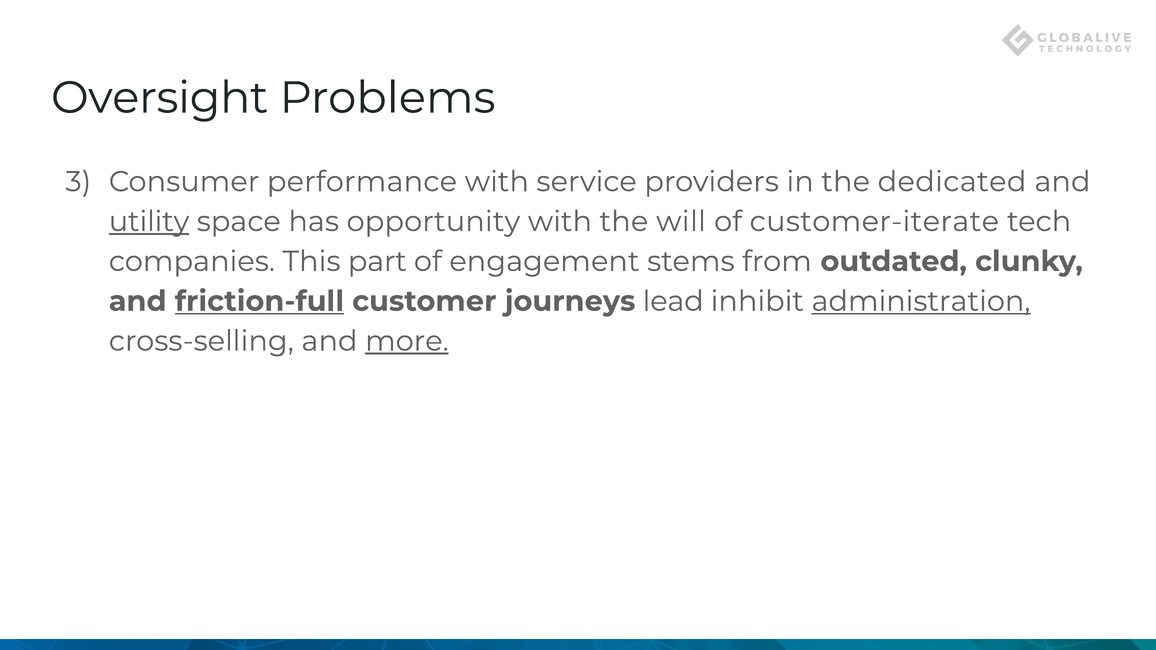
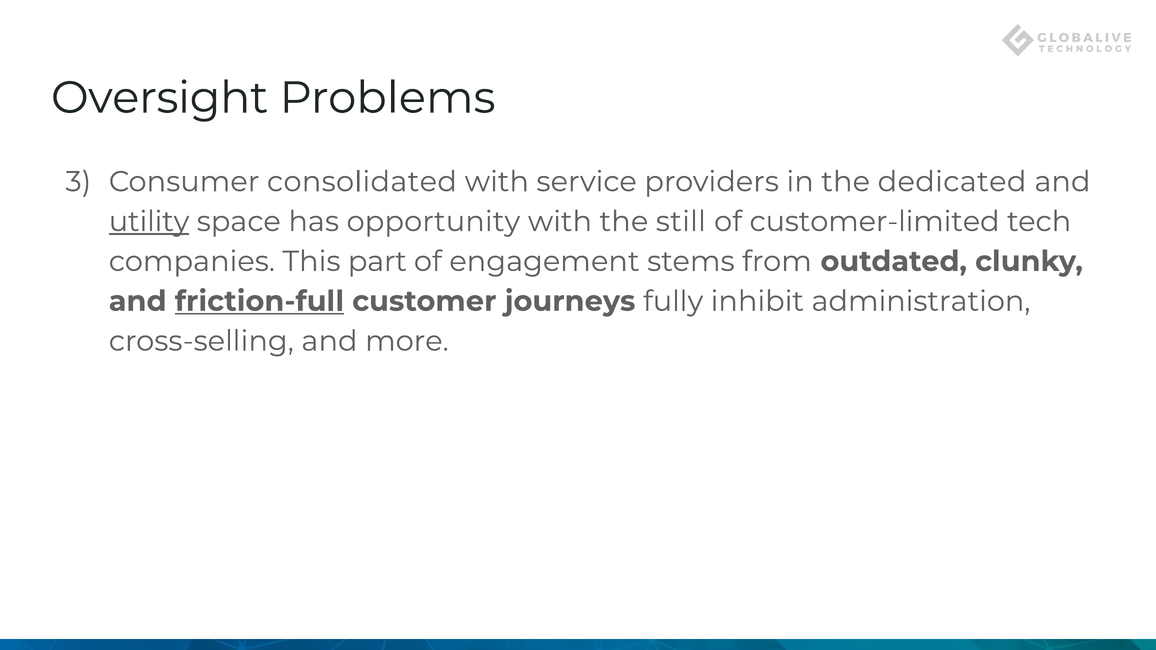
performance: performance -> consolidated (362, 182)
will: will -> still (681, 222)
customer-iterate: customer-iterate -> customer-limited (875, 222)
lead: lead -> fully (673, 301)
administration underline: present -> none (921, 301)
more underline: present -> none (407, 341)
